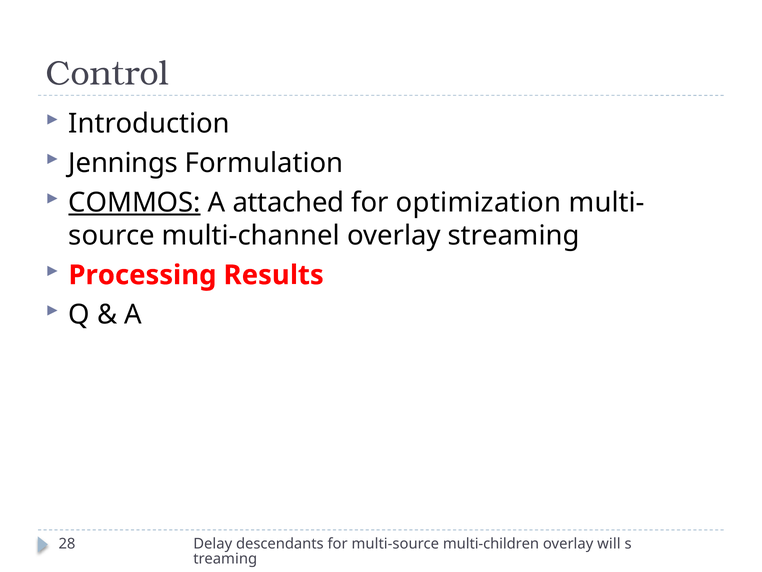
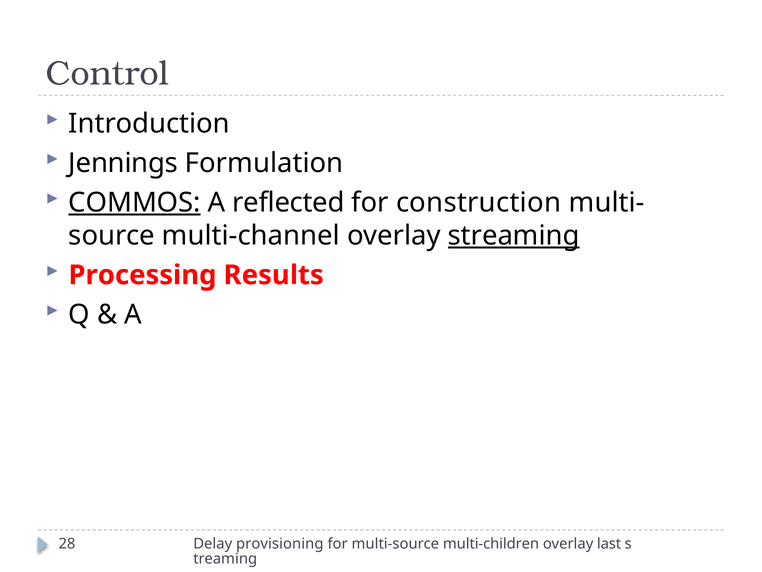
attached: attached -> reflected (288, 203)
optimization: optimization -> construction (479, 203)
streaming underline: none -> present (514, 236)
descendants: descendants -> provisioning (280, 543)
will: will -> last (609, 543)
